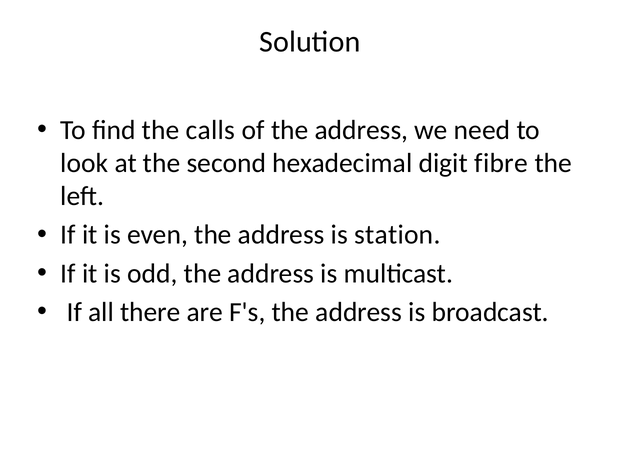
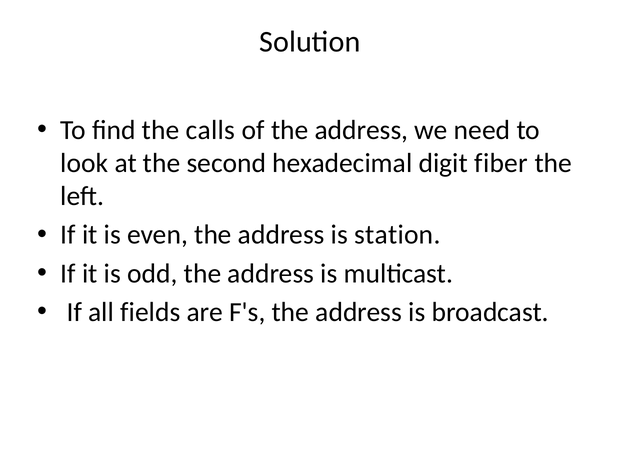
fibre: fibre -> fiber (501, 163)
there: there -> fields (150, 312)
